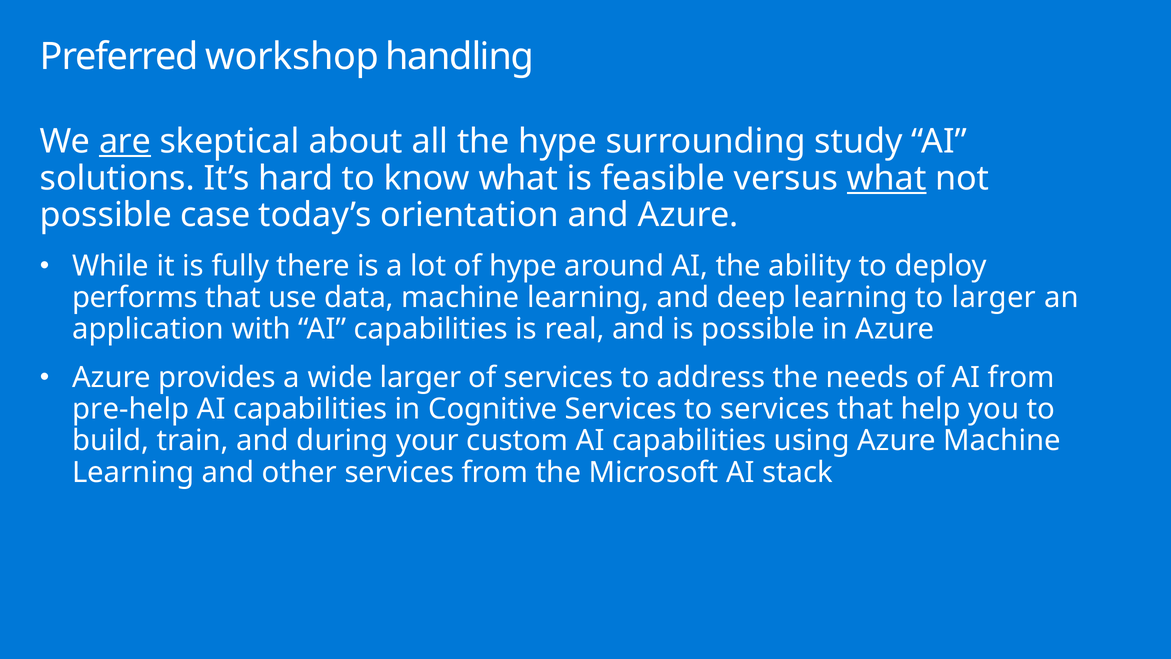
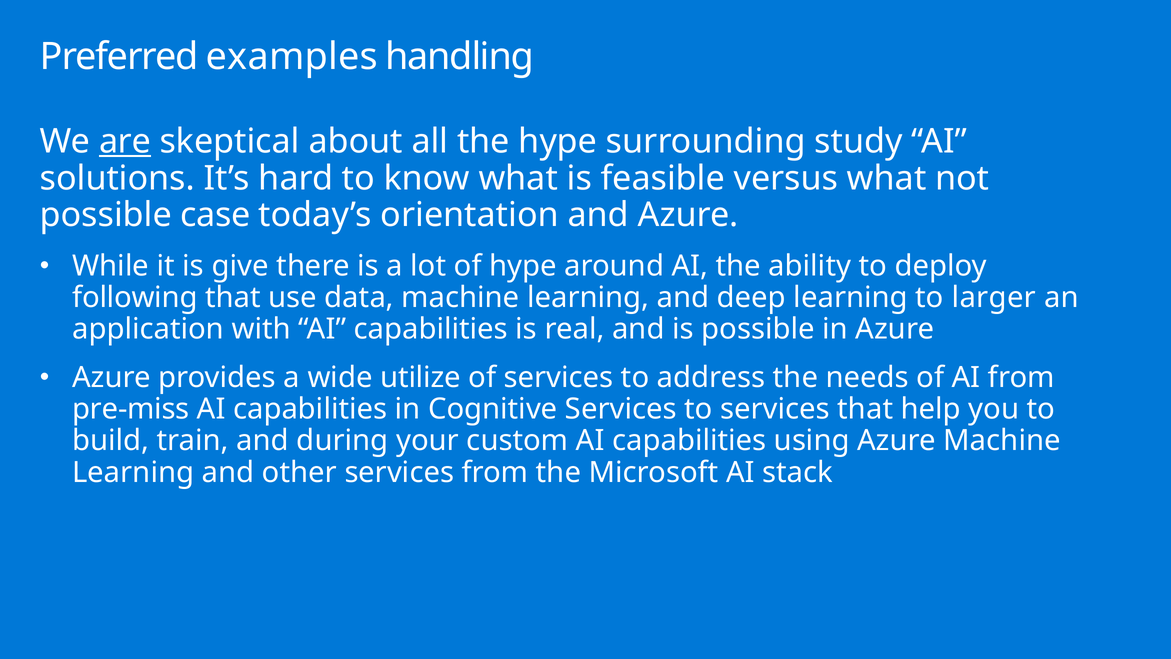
workshop: workshop -> examples (292, 57)
what underline: present -> none (887, 178)
fully: fully -> give (240, 266)
performs: performs -> following (135, 298)
wide larger: larger -> utilize (421, 377)
pre-help: pre-help -> pre-miss (131, 409)
